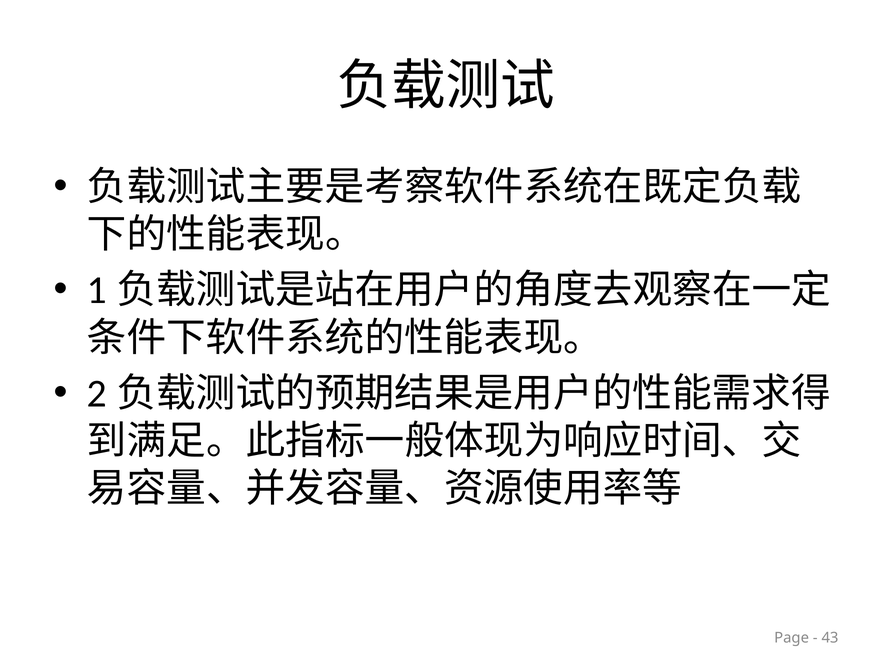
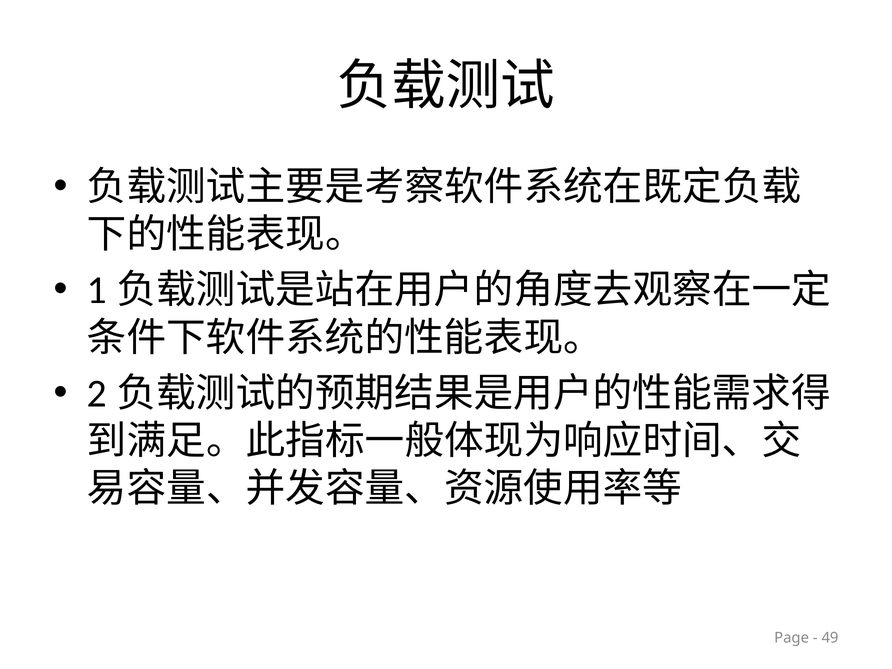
43: 43 -> 49 (830, 638)
